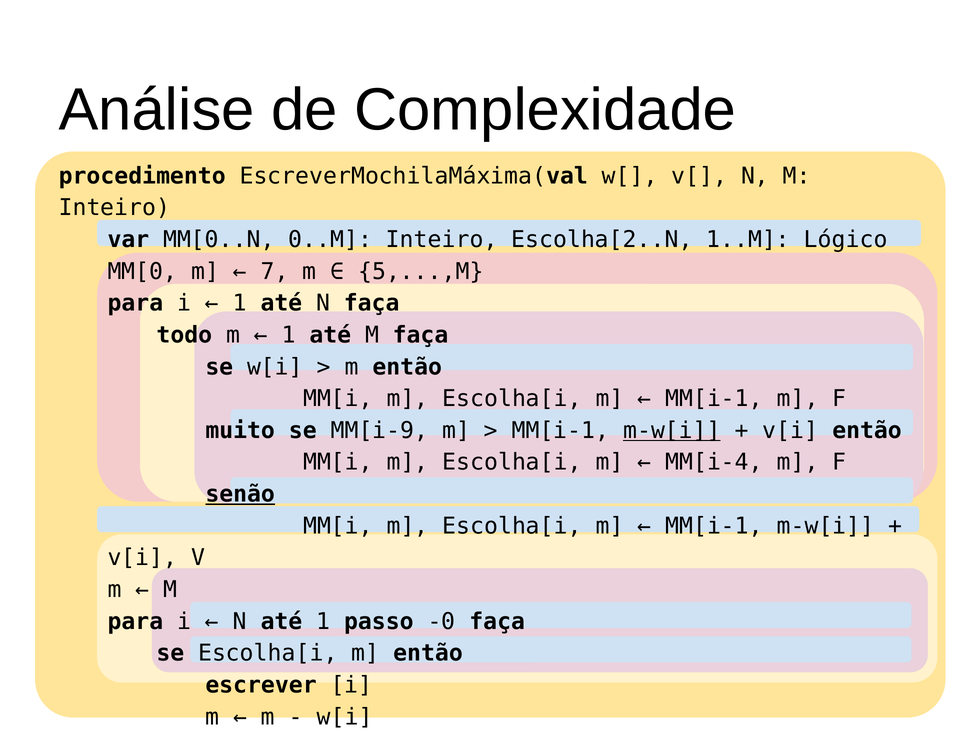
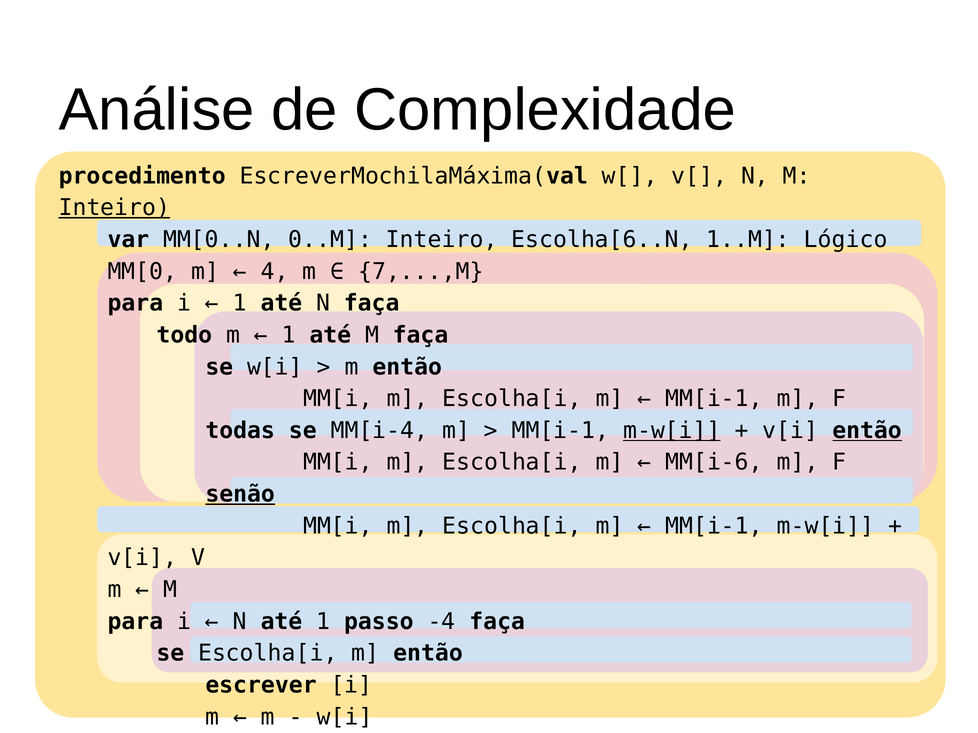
Inteiro underline: none -> present (114, 208)
Escolha[2..N: Escolha[2..N -> Escolha[6..N (602, 240)
7: 7 -> 4 (275, 272)
5,...,M: 5,...,M -> 7,...,M (421, 272)
muito: muito -> todas (240, 431)
MM[i-9: MM[i-9 -> MM[i-4 (379, 431)
então underline: none -> present (867, 431)
MM[i-4: MM[i-4 -> MM[i-6 (714, 463)
-0: -0 -> -4 (441, 622)
